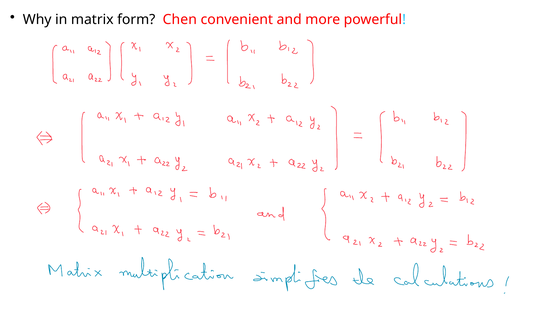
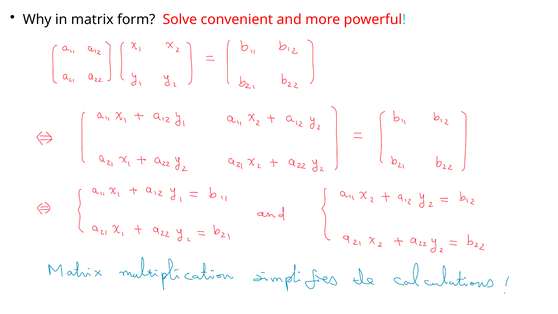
Chen: Chen -> Solve (180, 20)
